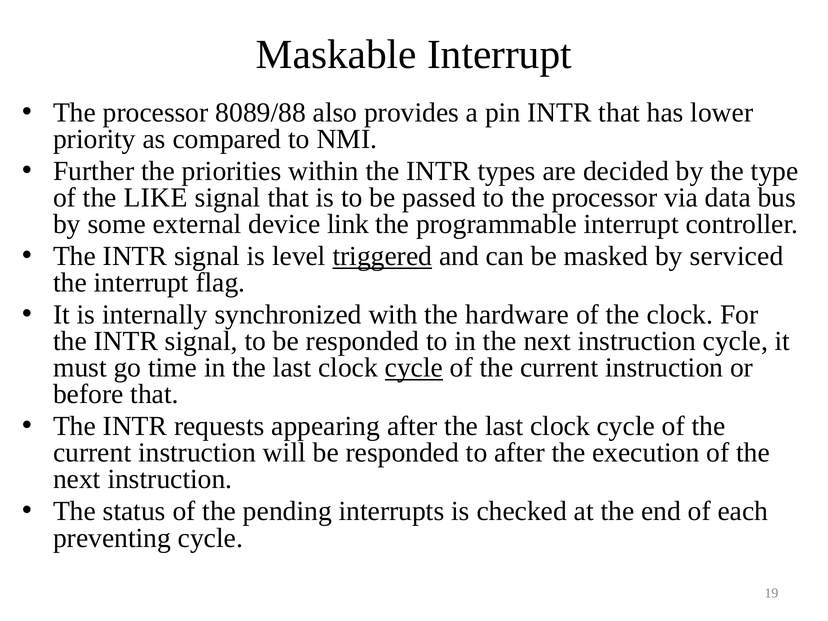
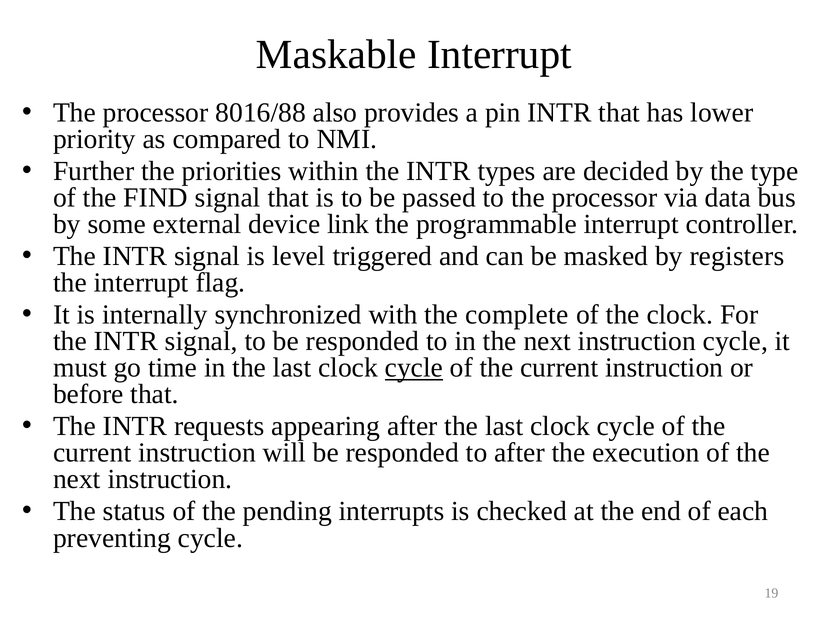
8089/88: 8089/88 -> 8016/88 (261, 113)
LIKE: LIKE -> FIND (156, 198)
triggered underline: present -> none (382, 256)
serviced: serviced -> registers (737, 256)
hardware: hardware -> complete (517, 315)
